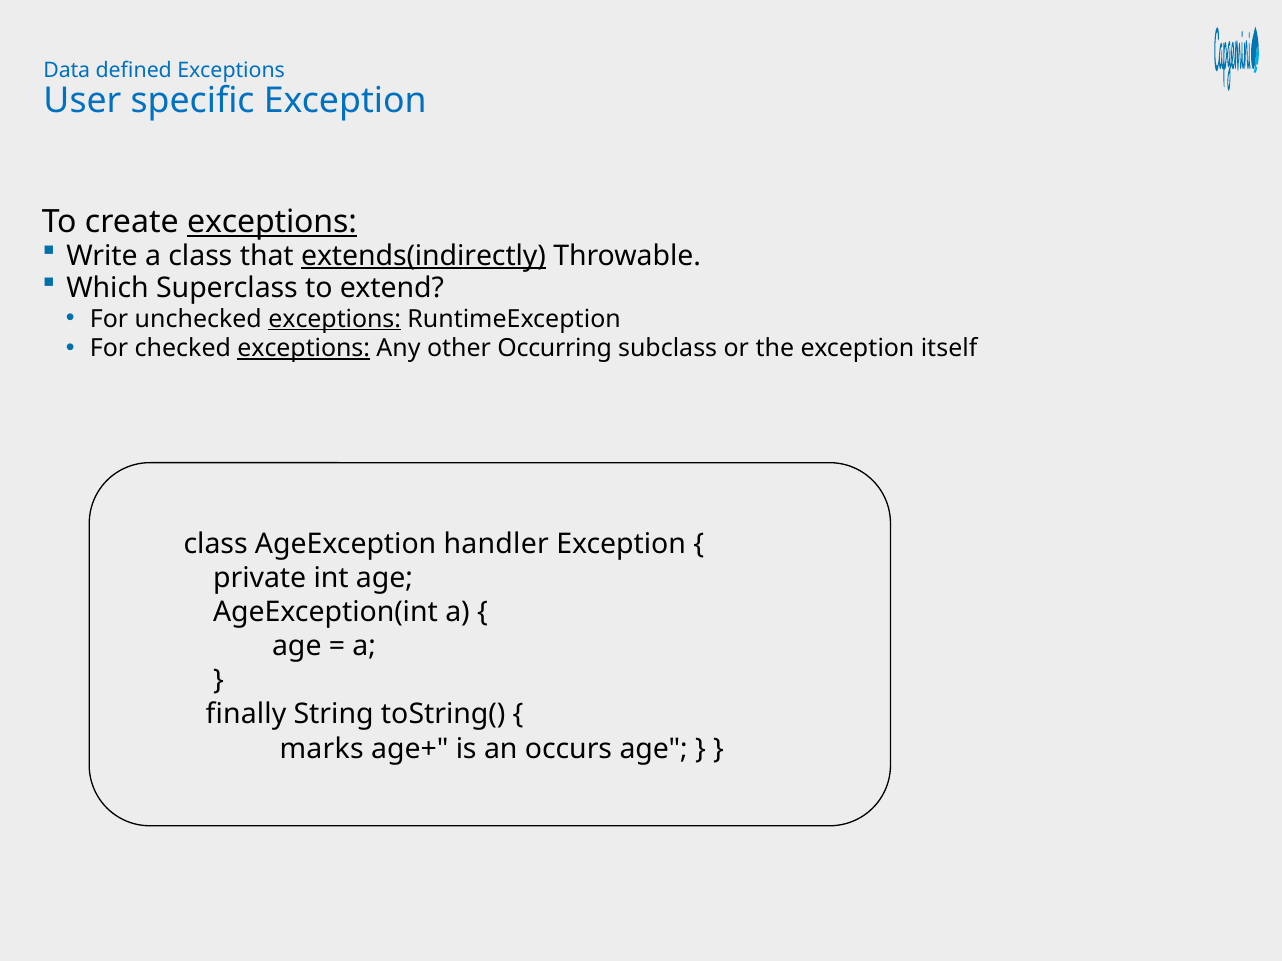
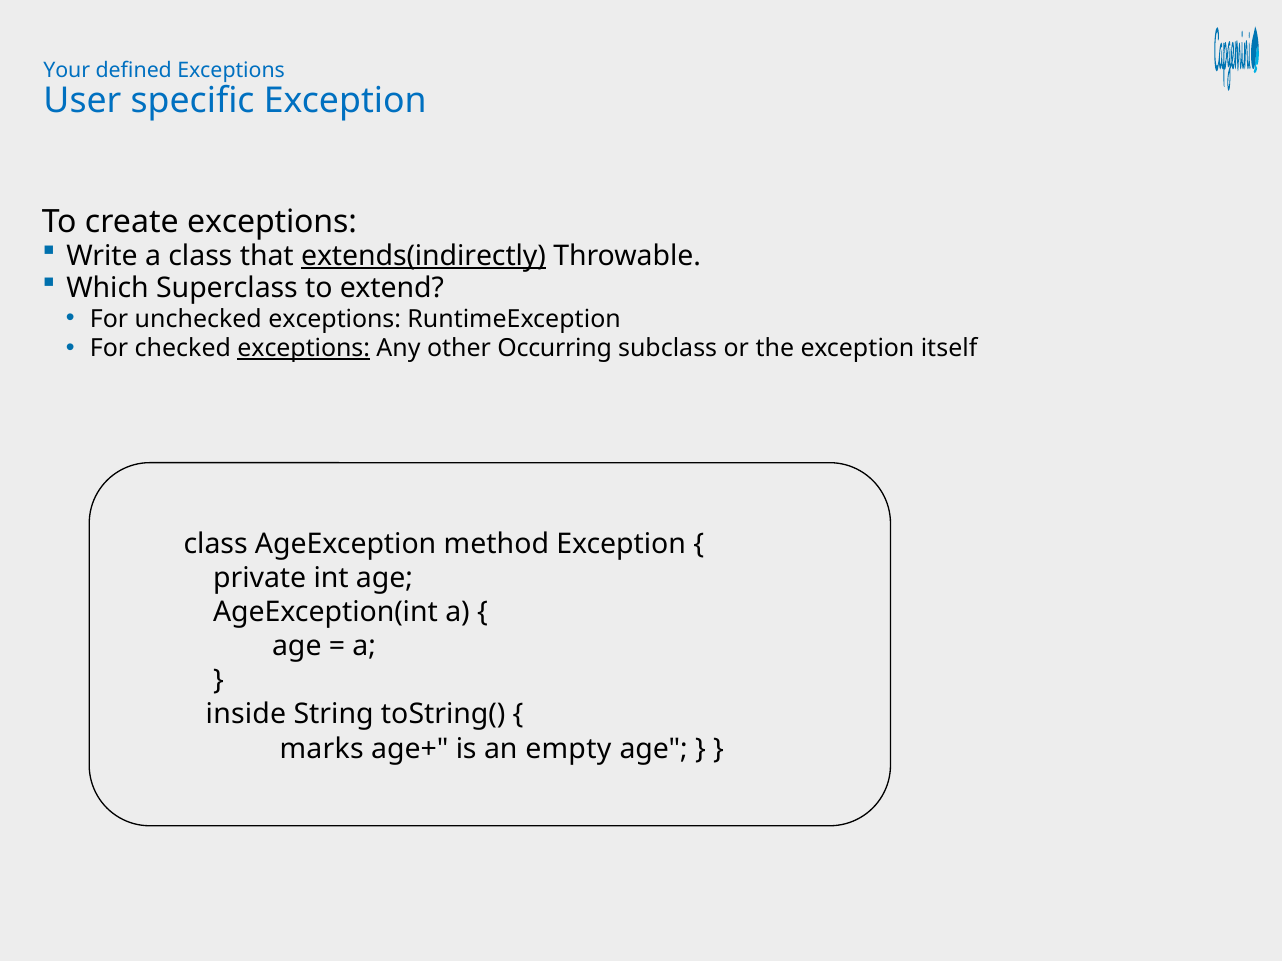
Data: Data -> Your (67, 70)
exceptions underline: present -> none (272, 222)
exceptions underline: present -> none (335, 319)
handler: handler -> method (496, 544)
finally: finally -> inside (246, 715)
occurs: occurs -> empty (568, 749)
